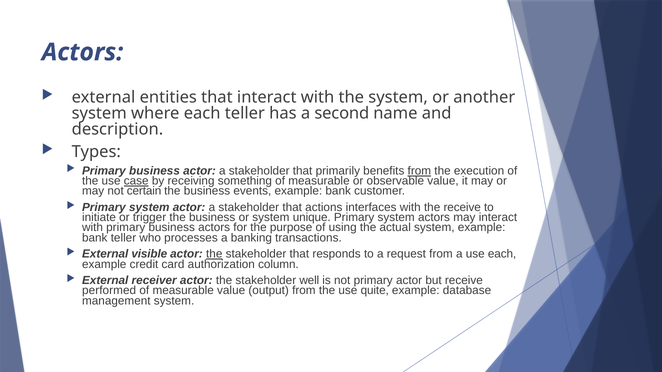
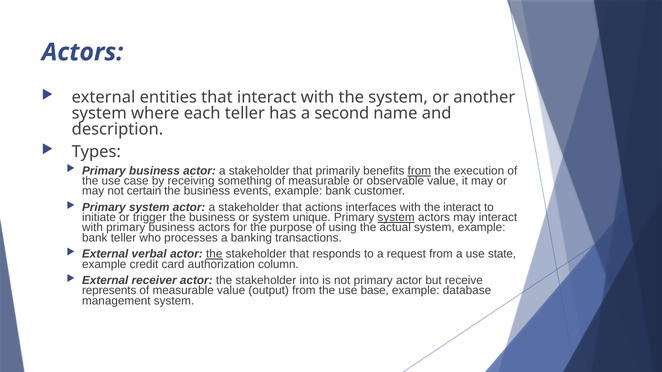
case underline: present -> none (136, 181)
the receive: receive -> interact (462, 208)
system underline: none -> present (396, 218)
visible: visible -> verbal (149, 254)
use each: each -> state (502, 254)
well: well -> into (309, 281)
performed: performed -> represents (109, 291)
quite: quite -> base (375, 291)
